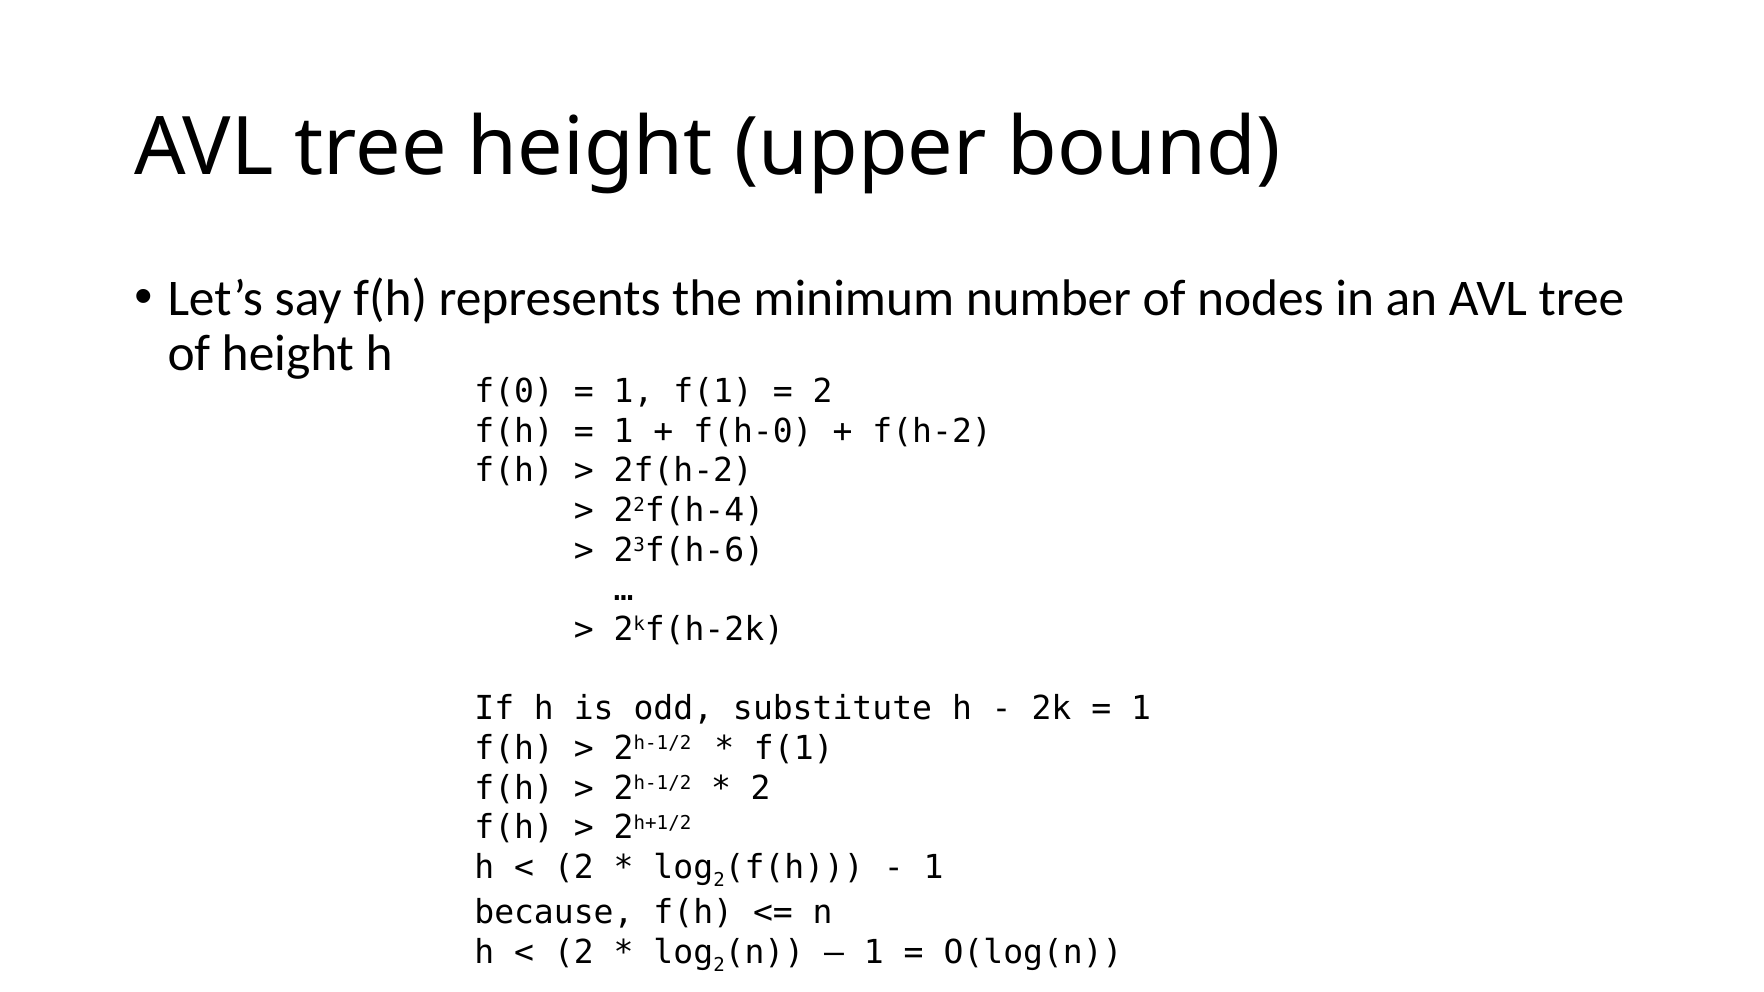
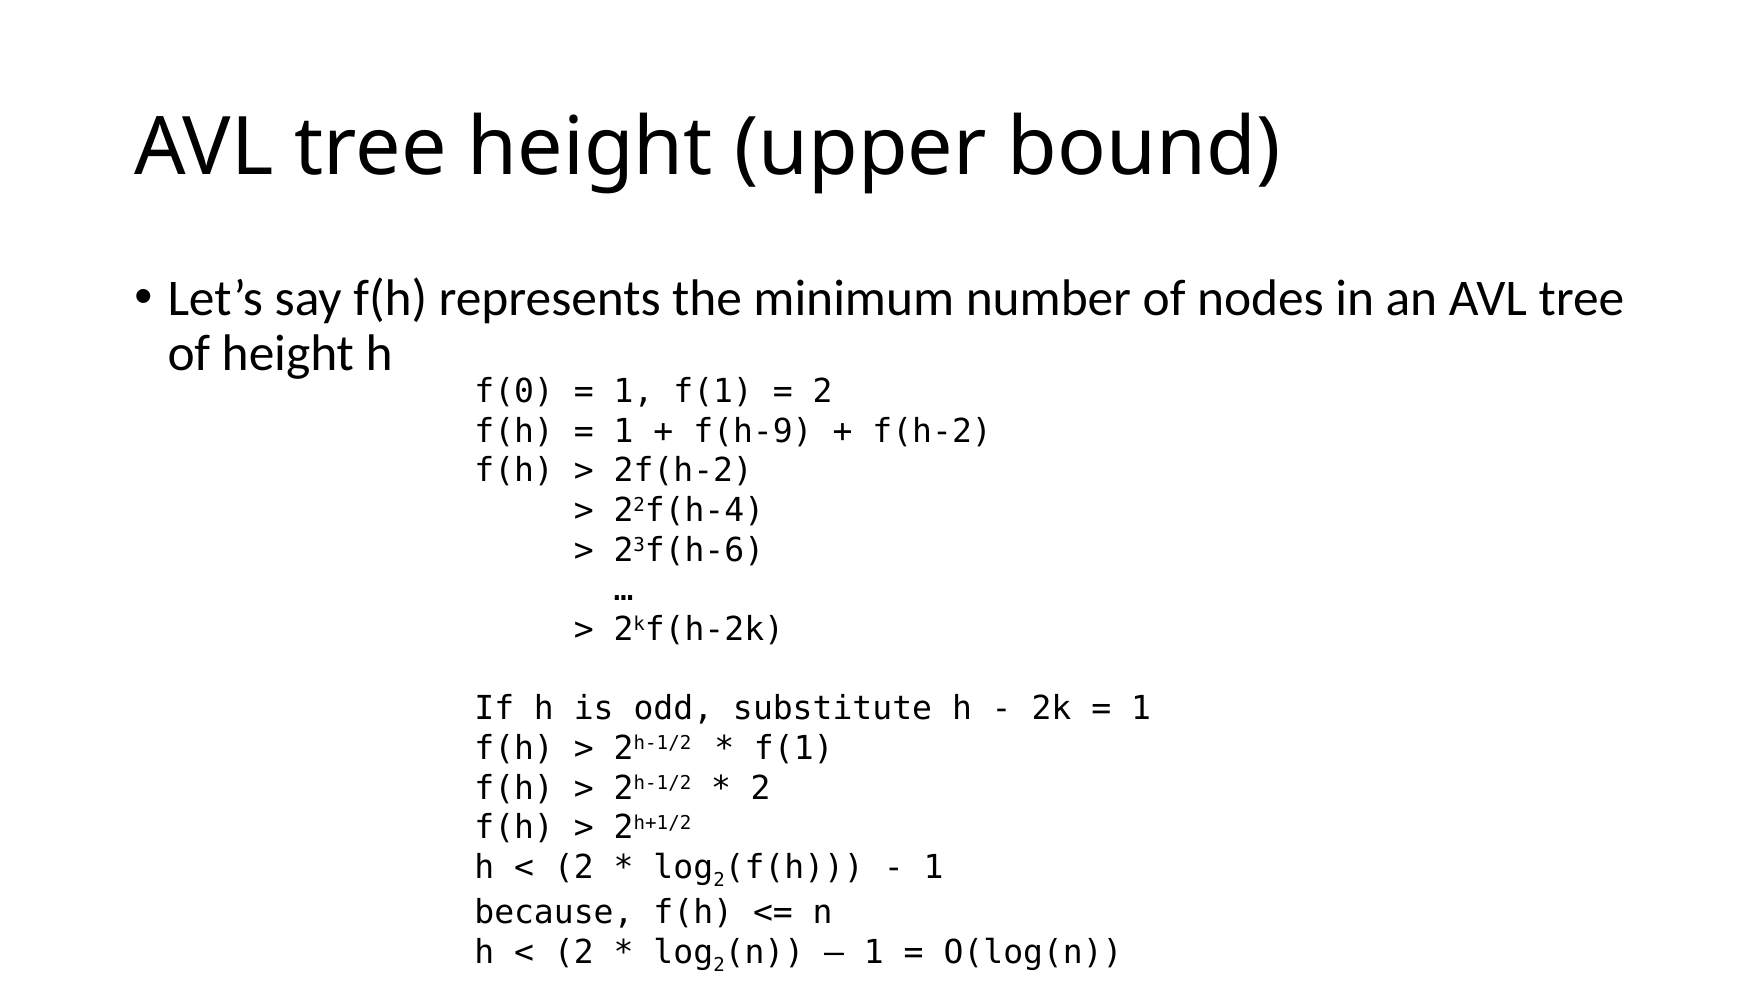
f(h-0: f(h-0 -> f(h-9 (753, 431)
